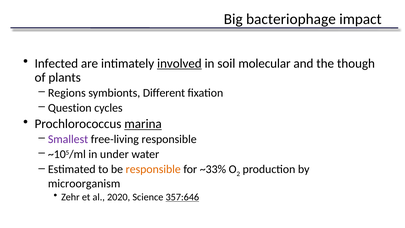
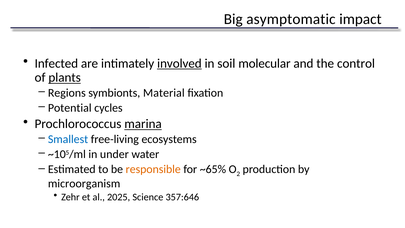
bacteriophage: bacteriophage -> asymptomatic (291, 19)
though: though -> control (356, 63)
plants underline: none -> present (65, 78)
Different: Different -> Material (164, 93)
Question: Question -> Potential (70, 108)
Smallest colour: purple -> blue (68, 139)
free-living responsible: responsible -> ecosystems (169, 139)
~33%: ~33% -> ~65% (213, 169)
2020: 2020 -> 2025 (119, 197)
357:646 underline: present -> none (182, 197)
